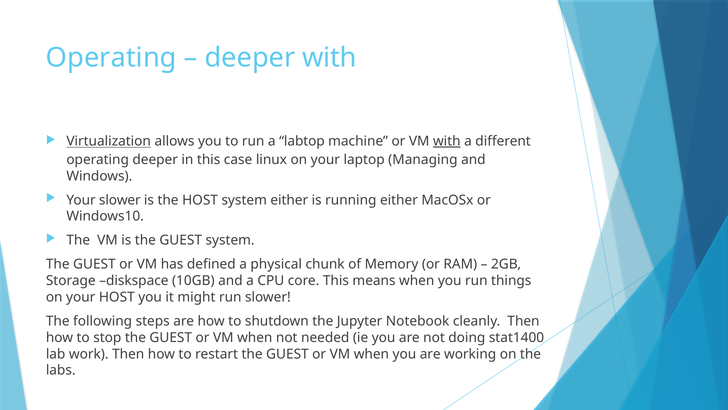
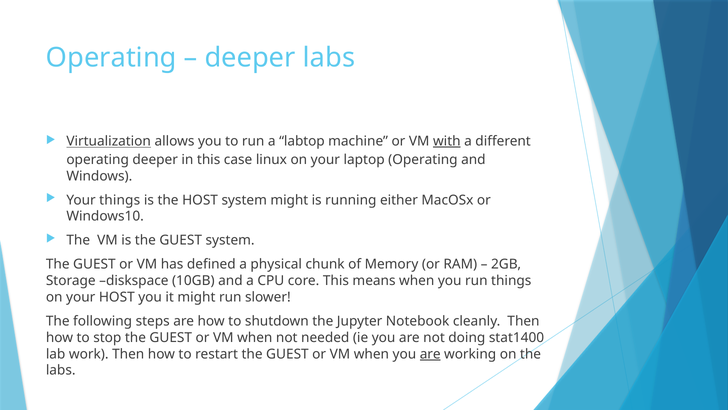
deeper with: with -> labs (329, 57)
laptop Managing: Managing -> Operating (423, 159)
Your slower: slower -> things (120, 200)
system either: either -> might (289, 200)
are underline: none -> present (430, 354)
